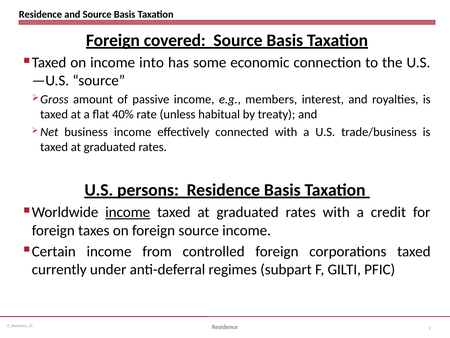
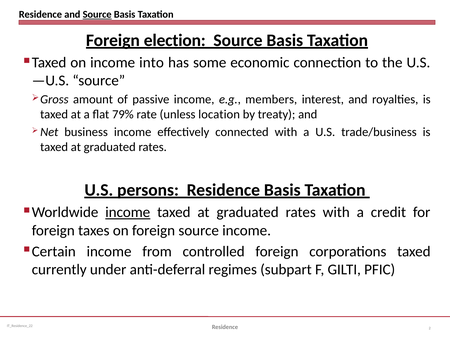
Source underline: none -> present (97, 15)
covered: covered -> election (175, 40)
40%: 40% -> 79% (123, 114)
habitual: habitual -> location (219, 114)
